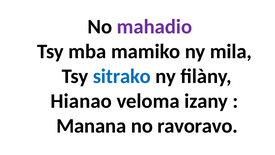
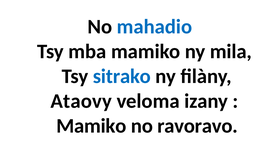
mahadio colour: purple -> blue (154, 27)
Hianao: Hianao -> Ataovy (81, 101)
Manana: Manana -> Mamiko (91, 126)
